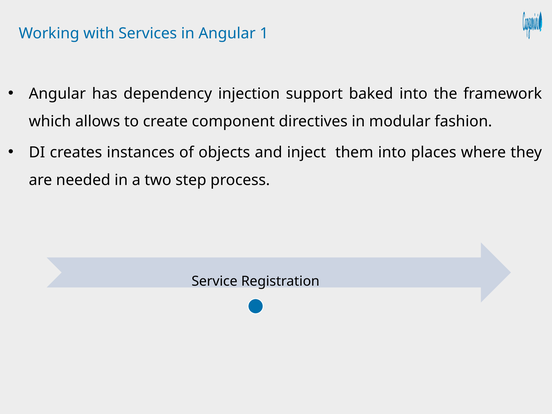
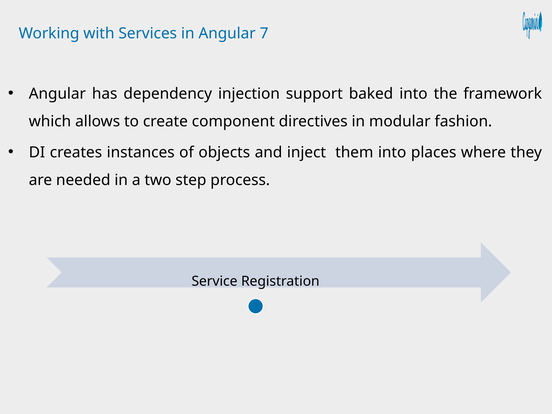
1: 1 -> 7 (264, 33)
